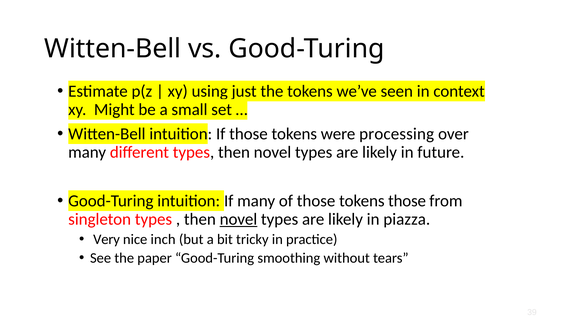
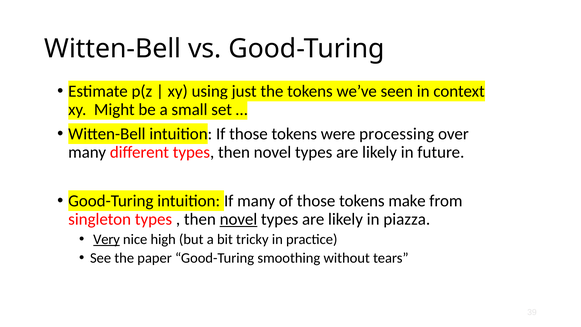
tokens those: those -> make (407, 201)
Very underline: none -> present (107, 239)
inch: inch -> high (163, 239)
